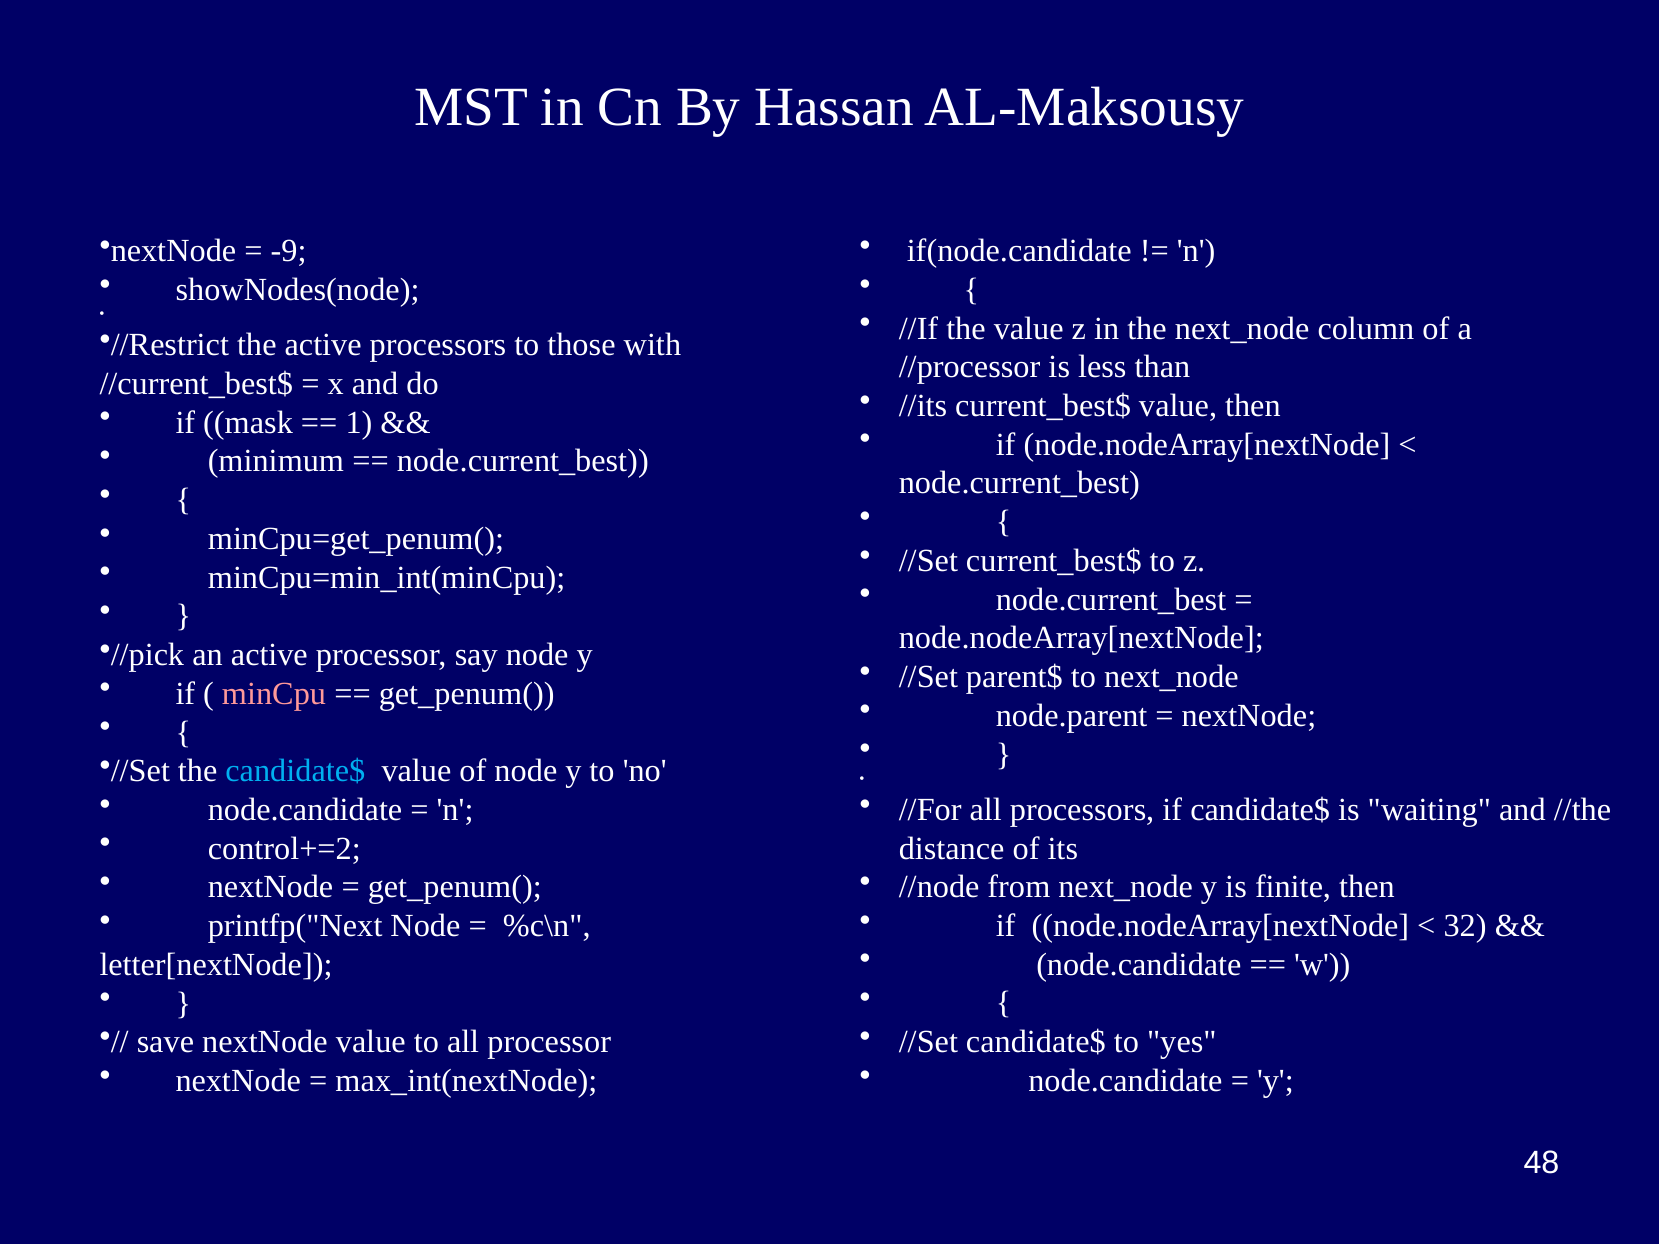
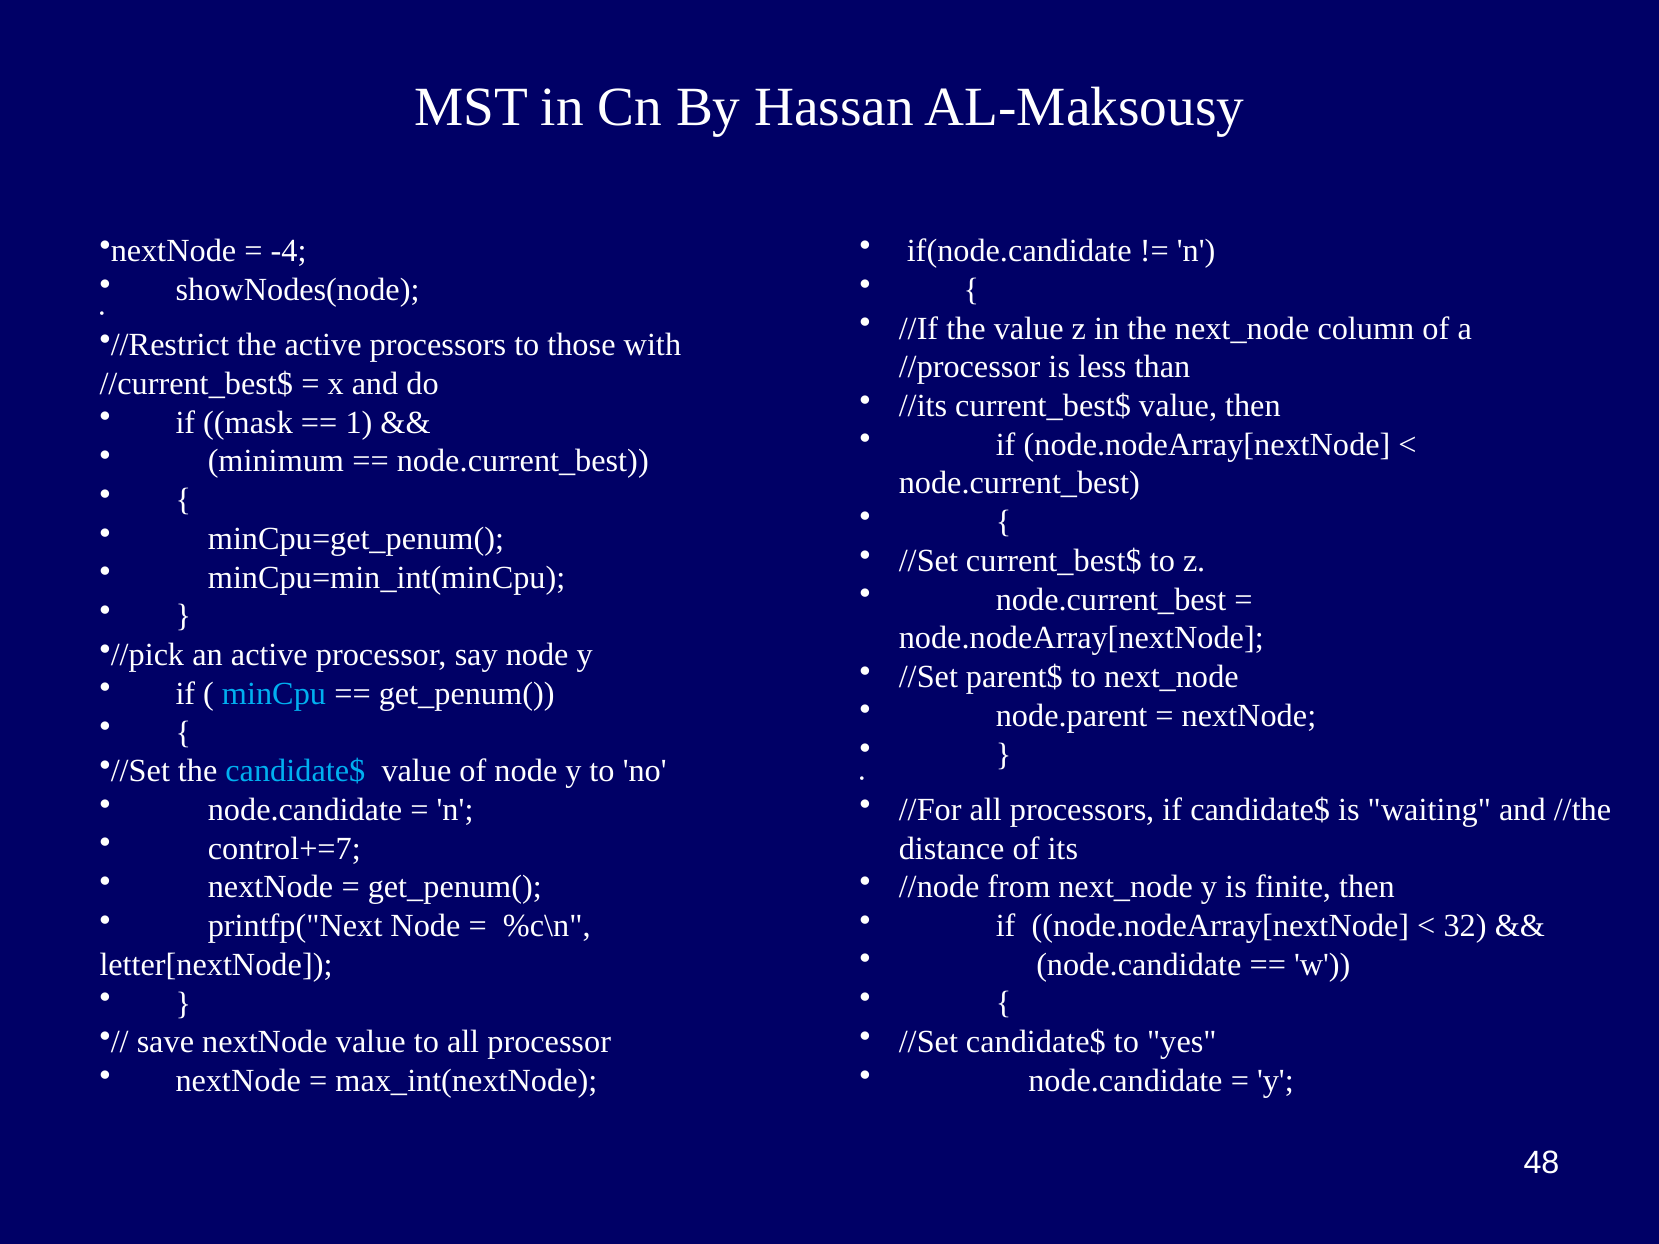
-9: -9 -> -4 (289, 251)
minCpu colour: pink -> light blue (274, 694)
control+=2: control+=2 -> control+=7 (284, 849)
